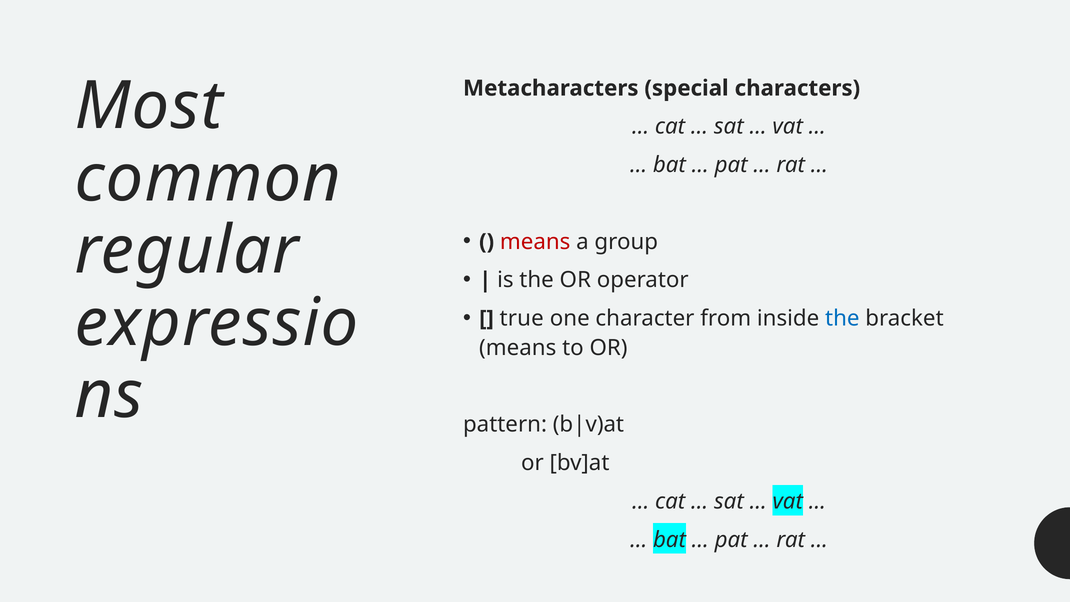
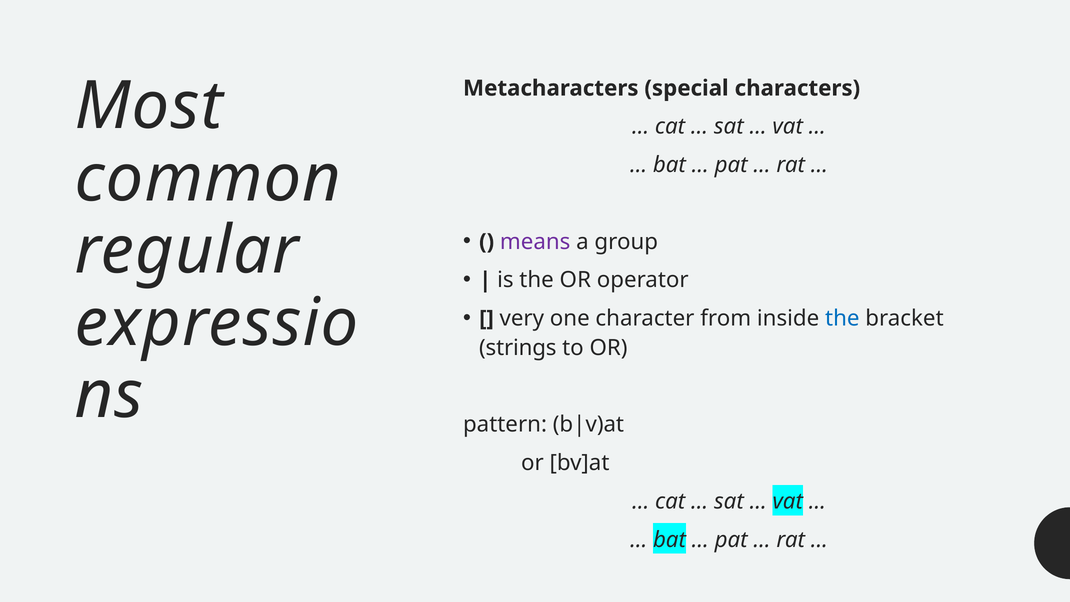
means colour: red -> purple (535, 242)
true: true -> very (522, 318)
means: means -> strings (518, 348)
